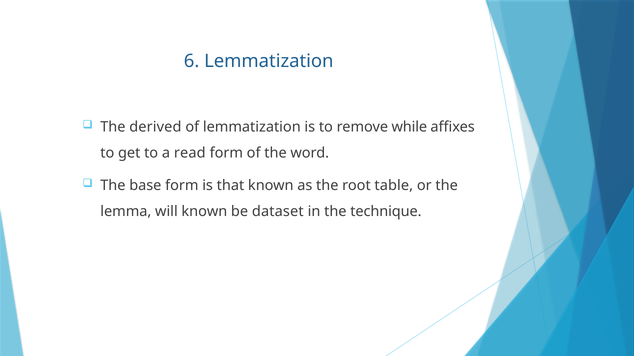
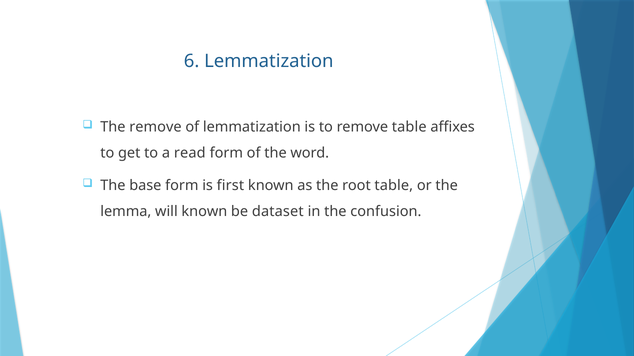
The derived: derived -> remove (155, 127)
remove while: while -> table (409, 127)
that: that -> first (230, 186)
technique: technique -> confusion (386, 212)
